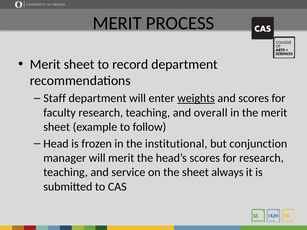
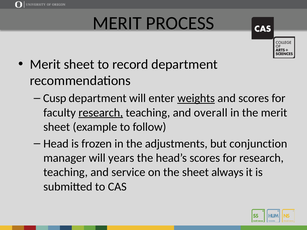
Staff: Staff -> Cusp (55, 98)
research underline: none -> present (101, 113)
institutional: institutional -> adjustments (176, 144)
will merit: merit -> years (121, 158)
